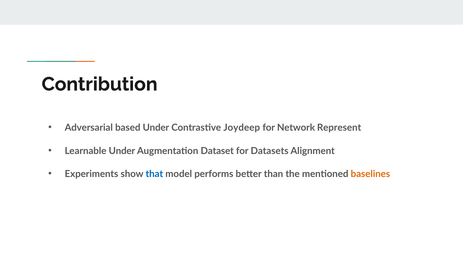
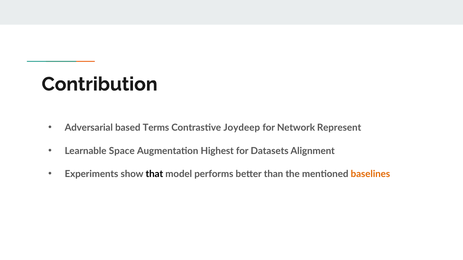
based Under: Under -> Terms (156, 128)
Learnable Under: Under -> Space (122, 151)
Dataset: Dataset -> Highest (217, 151)
that colour: blue -> black (154, 174)
